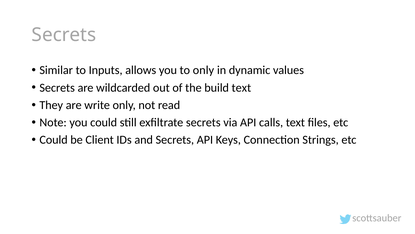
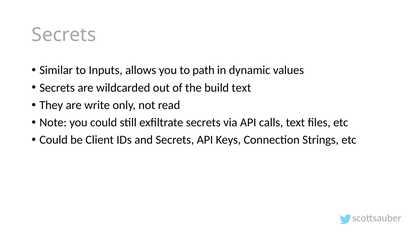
to only: only -> path (204, 70)
